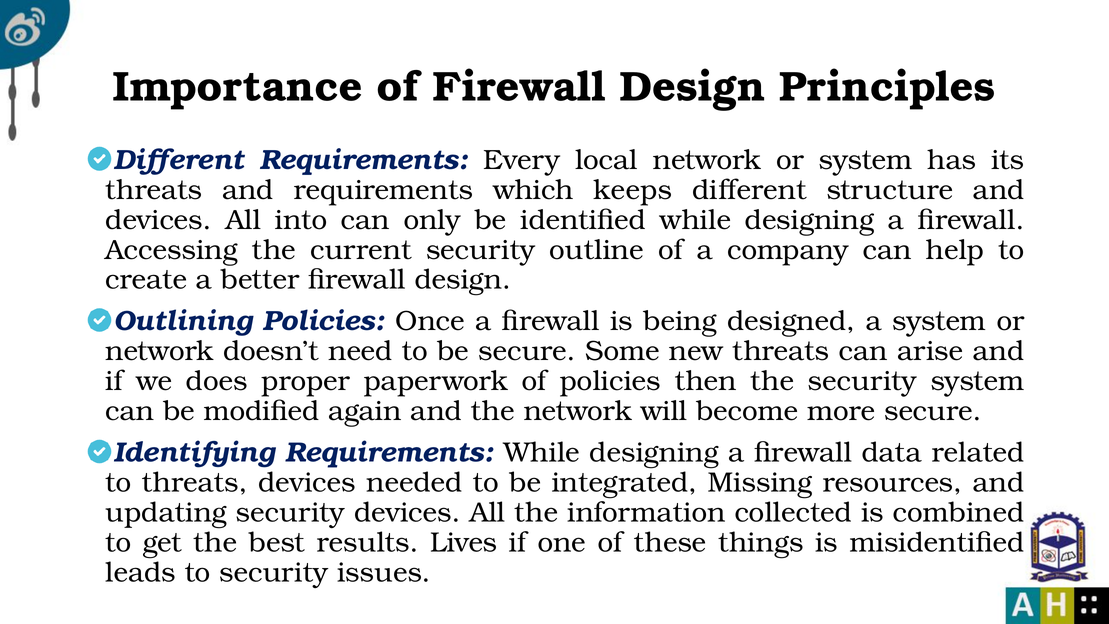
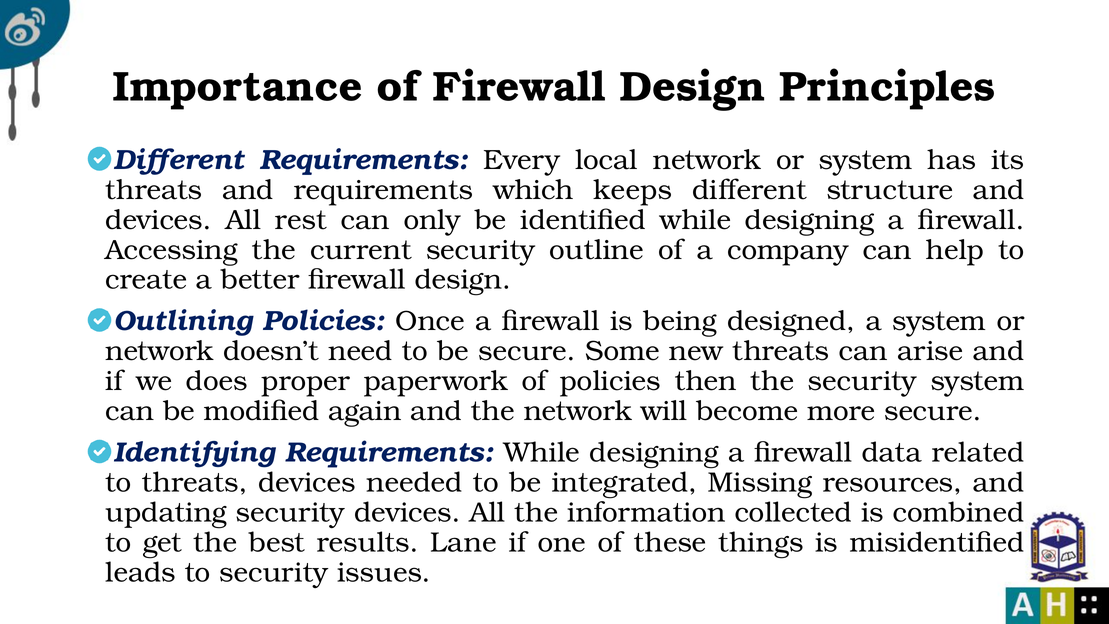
into: into -> rest (301, 220)
Lives: Lives -> Lane (464, 542)
